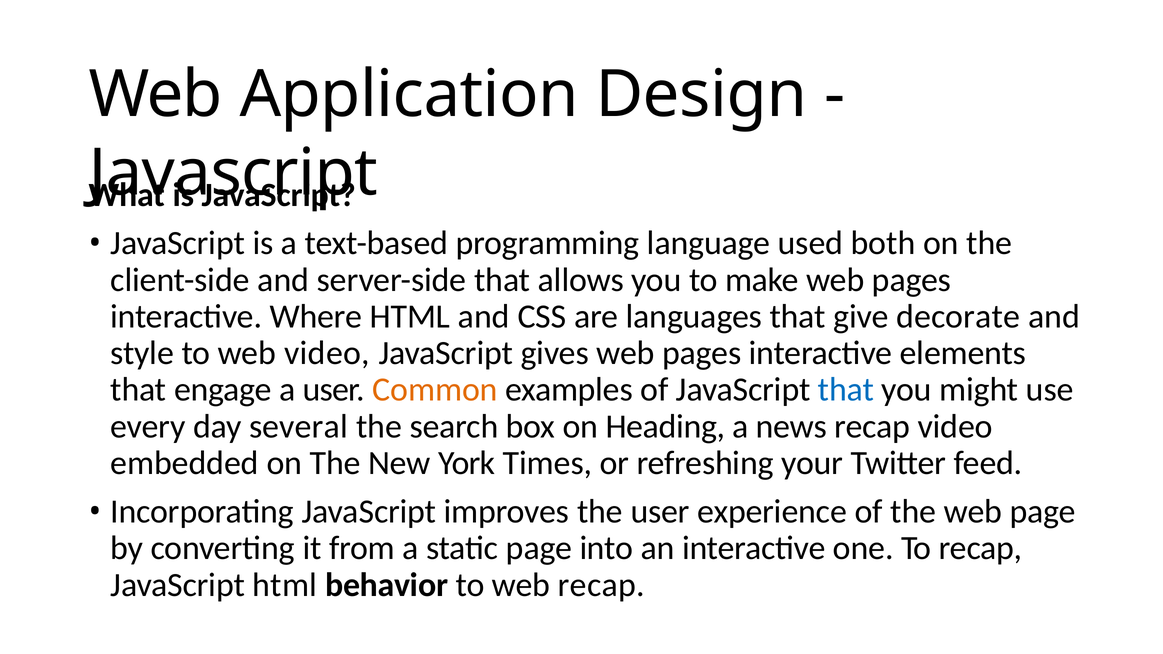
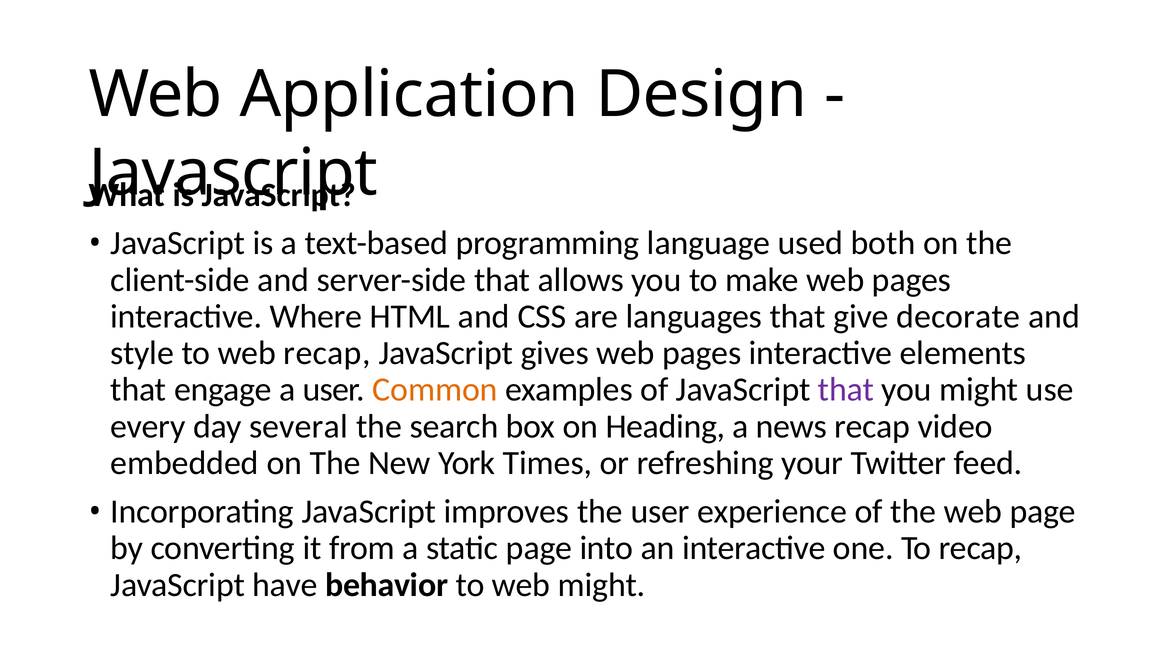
web video: video -> recap (327, 353)
that colour: blue -> purple (846, 390)
JavaScript html: html -> have (285, 585)
web recap: recap -> might (602, 585)
